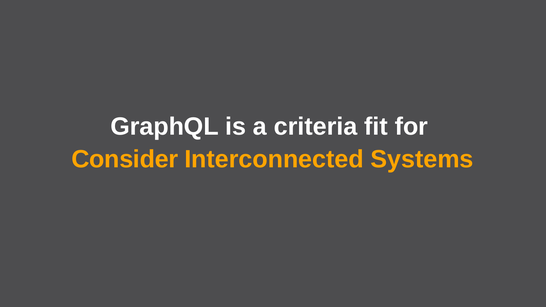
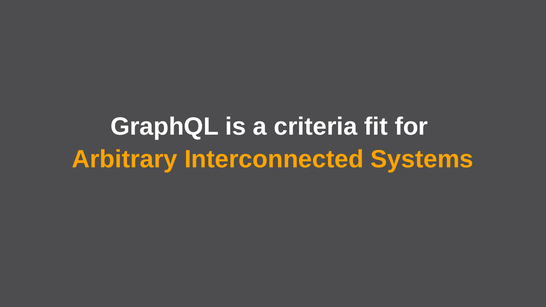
Consider: Consider -> Arbitrary (125, 159)
